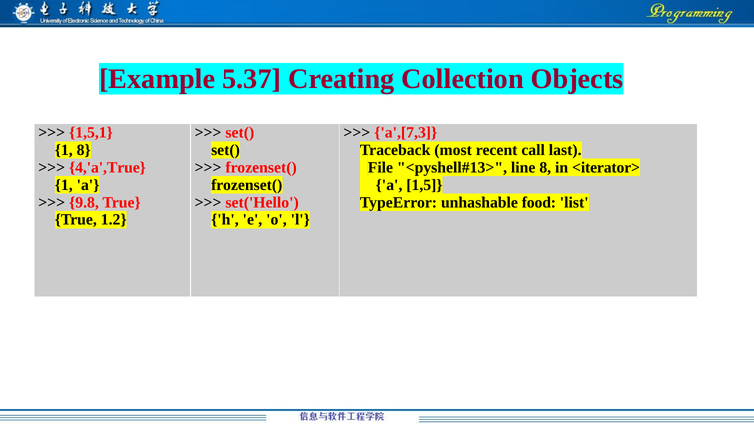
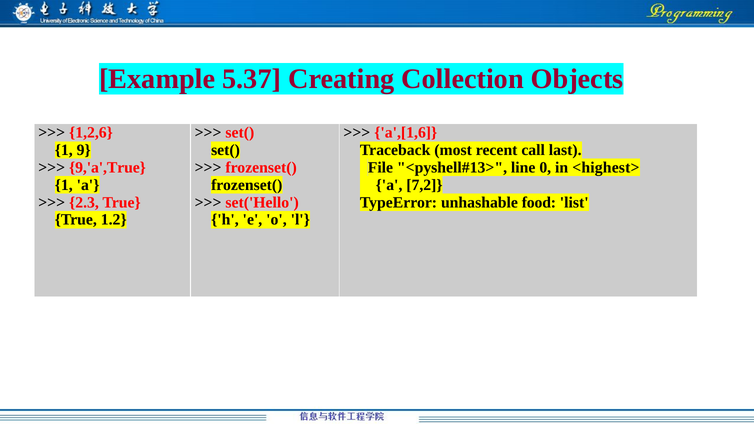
1,5,1: 1,5,1 -> 1,2,6 (91, 133)
a',[7,3: a',[7,3 -> a',[1,6 (406, 133)
1 8: 8 -> 9 (84, 150)
4,'a',True: 4,'a',True -> 9,'a',True (108, 168)
line 8: 8 -> 0 (545, 168)
<iterator>: <iterator> -> <highest> (606, 168)
1,5: 1,5 -> 7,2 (424, 185)
9.8: 9.8 -> 2.3 (84, 202)
